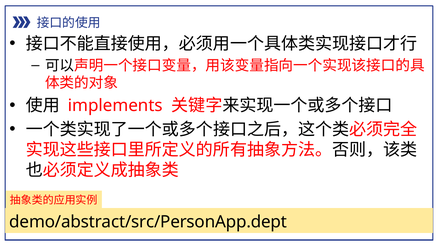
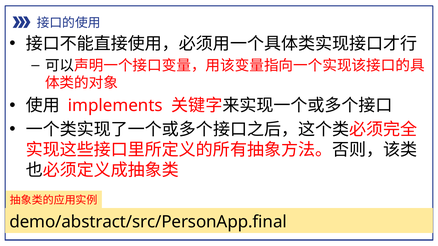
demo/abstract/src/PersonApp.dept: demo/abstract/src/PersonApp.dept -> demo/abstract/src/PersonApp.final (148, 222)
